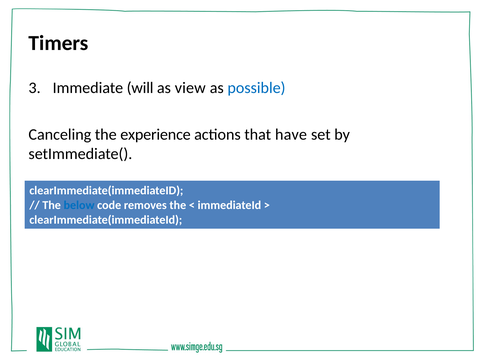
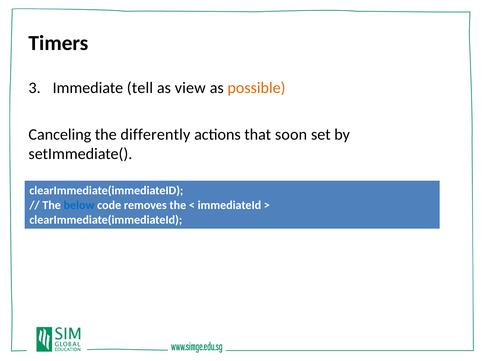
will: will -> tell (140, 88)
possible colour: blue -> orange (256, 88)
experience: experience -> differently (155, 135)
have: have -> soon (291, 135)
